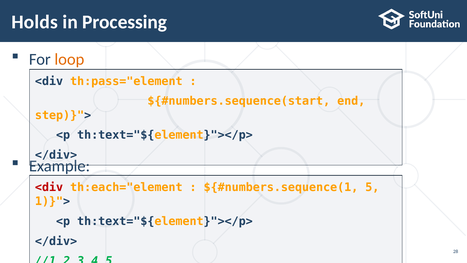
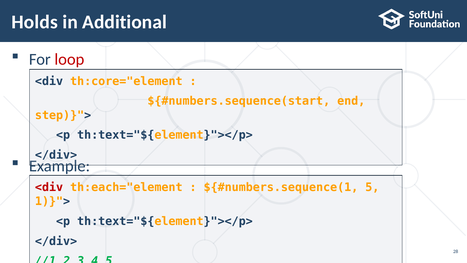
Processing: Processing -> Additional (125, 22)
loop colour: orange -> red (69, 59)
th:pass="element: th:pass="element -> th:core="element (126, 81)
